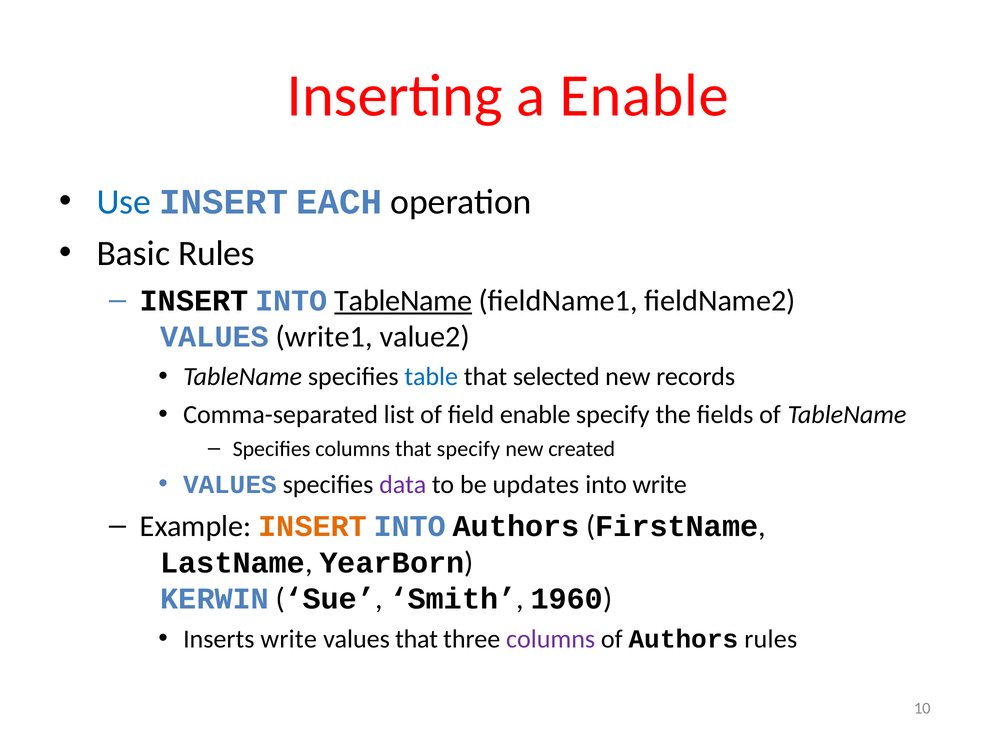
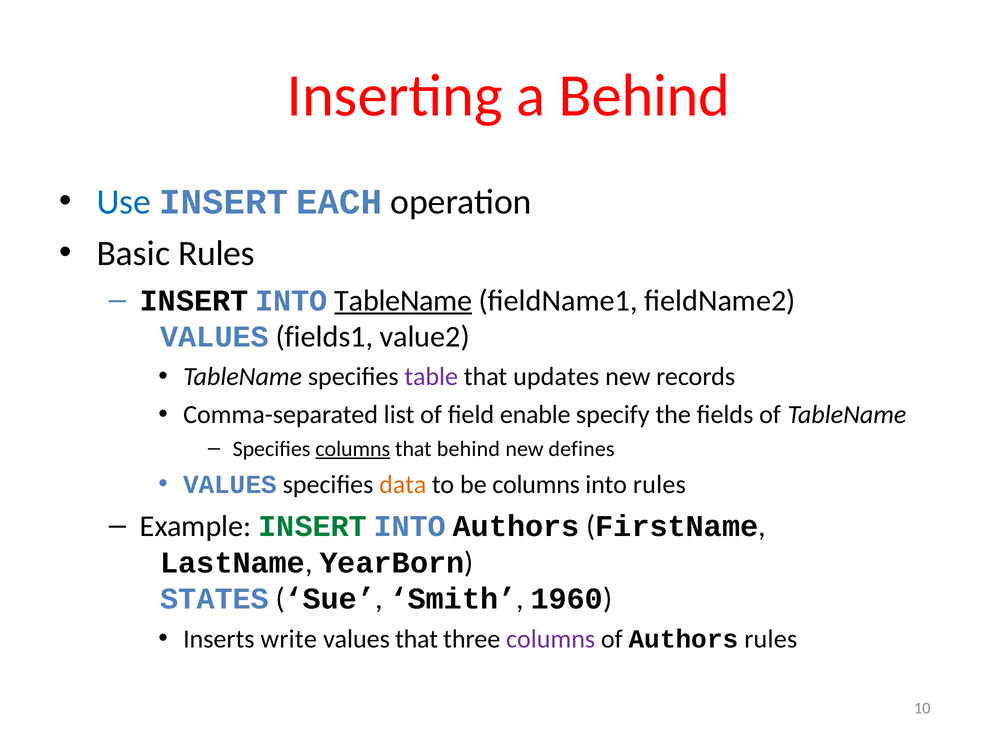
a Enable: Enable -> Behind (645, 96)
write1: write1 -> fields1 (324, 337)
table colour: blue -> purple (431, 377)
selected: selected -> updates (556, 377)
columns underline: none -> present (353, 449)
that specify: specify -> behind (468, 449)
created: created -> defines (582, 449)
data colour: purple -> orange (403, 485)
be updates: updates -> columns (536, 485)
into write: write -> rules (659, 485)
INSERT colour: orange -> green (313, 527)
KERWIN: KERWIN -> STATES (215, 599)
